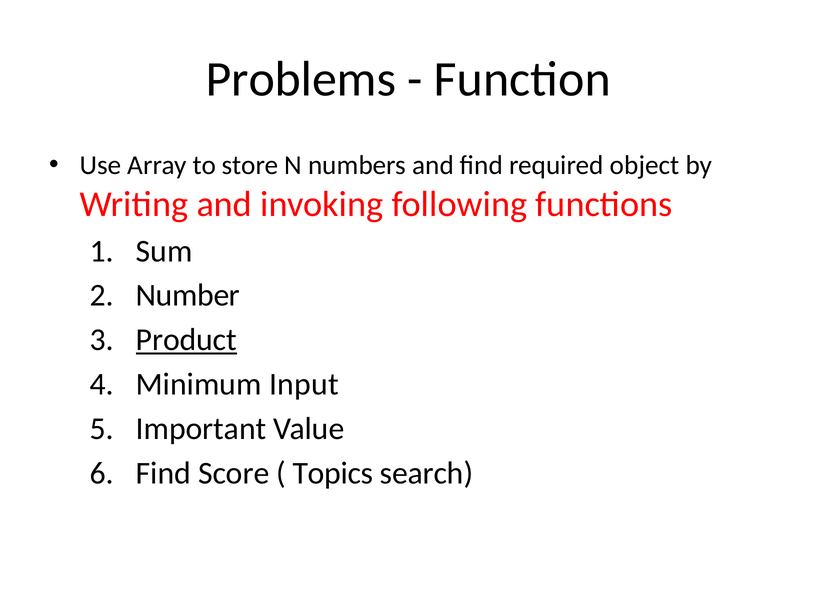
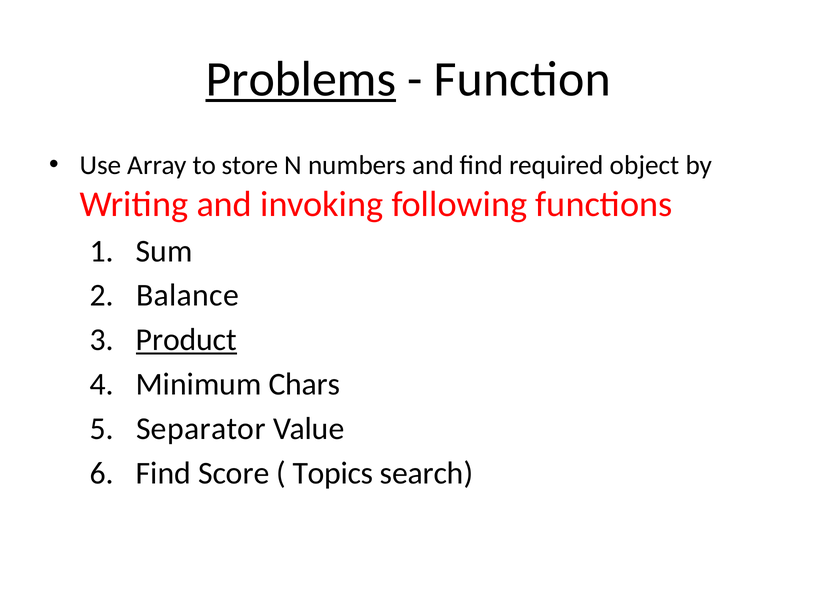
Problems underline: none -> present (301, 79)
Number: Number -> Balance (187, 295)
Input: Input -> Chars (304, 384)
Important: Important -> Separator (201, 429)
